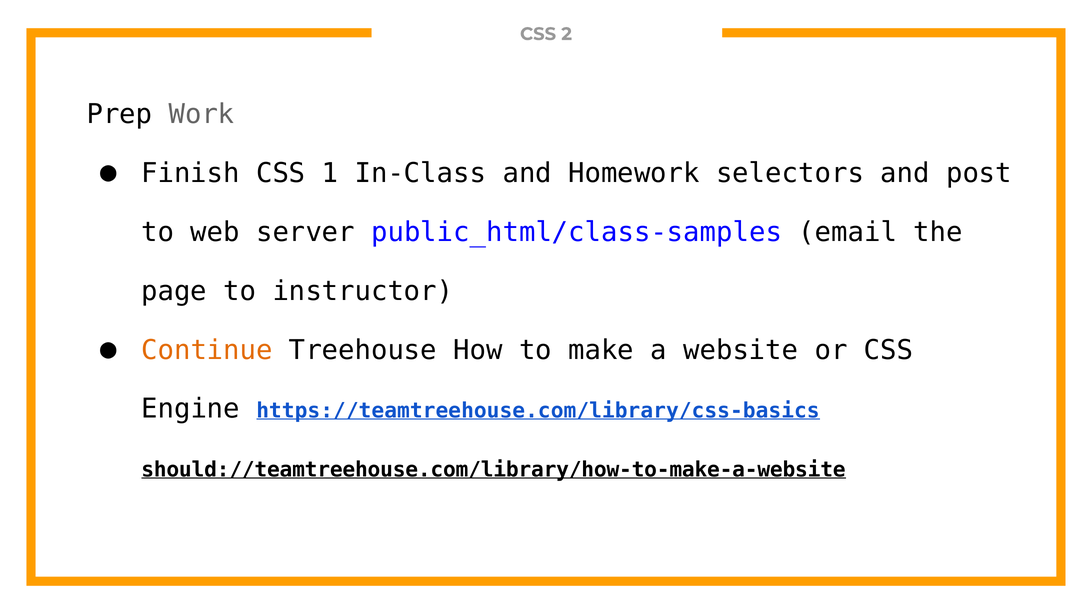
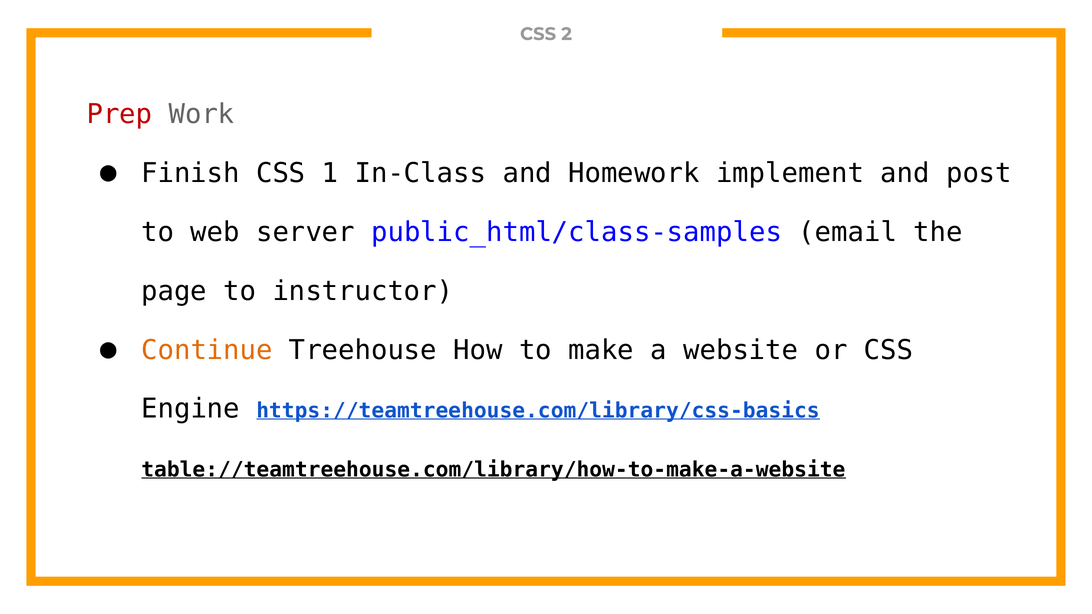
Prep colour: black -> red (119, 114)
selectors: selectors -> implement (790, 173)
should://teamtreehouse.com/library/how-to-make-a-website: should://teamtreehouse.com/library/how-to-make-a-website -> table://teamtreehouse.com/library/how-to-make-a-website (493, 470)
